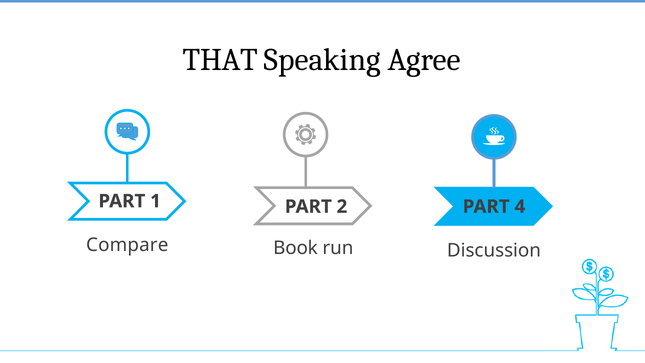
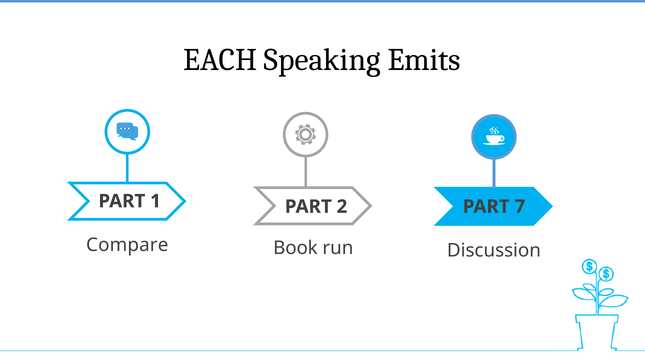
THAT: THAT -> EACH (220, 60)
Agree: Agree -> Emits (424, 60)
4: 4 -> 7 (520, 207)
